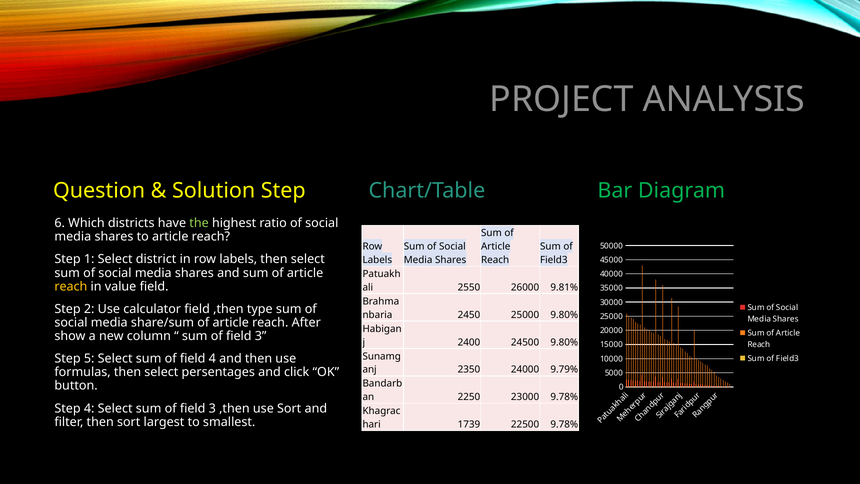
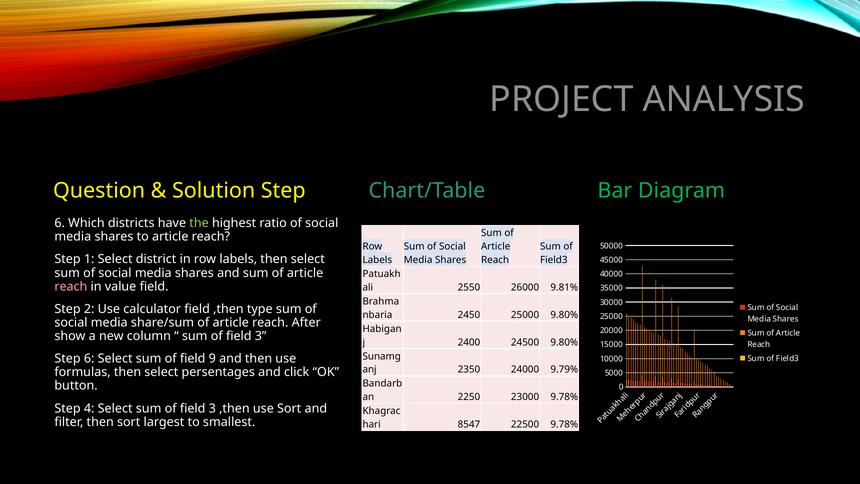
reach colour: yellow -> pink (71, 286)
5: 5 -> 6 (89, 359)
field 4: 4 -> 9 (212, 359)
1739: 1739 -> 8547 (469, 424)
